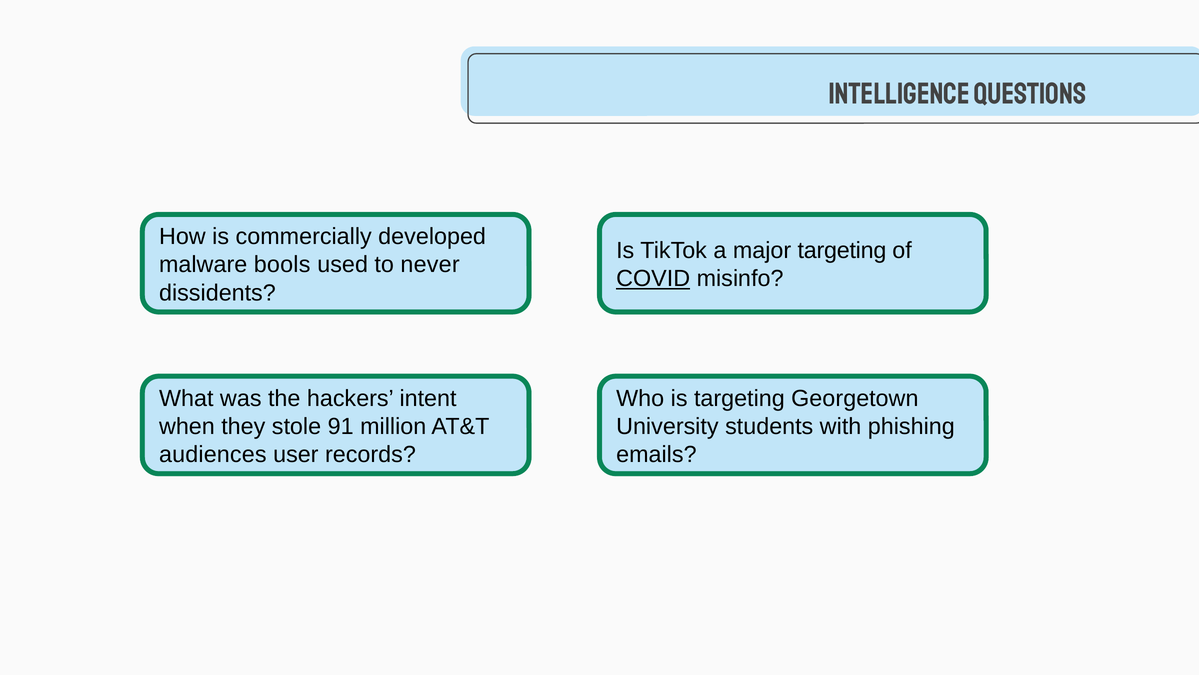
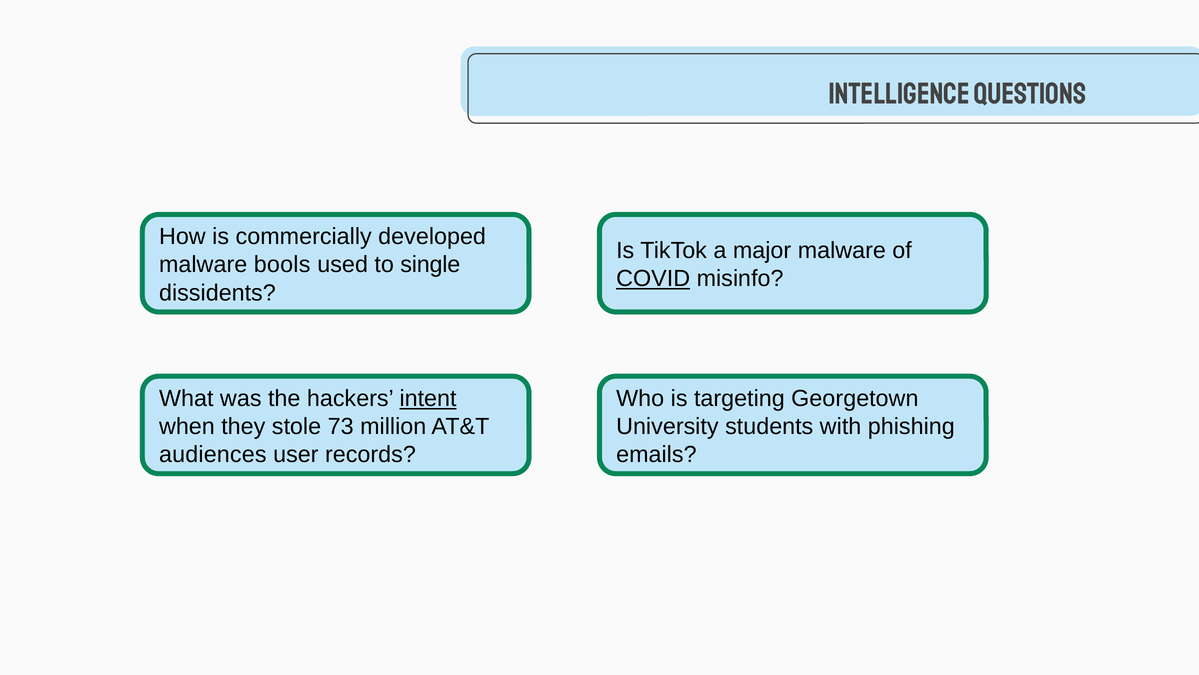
major targeting: targeting -> malware (842, 251)
never: never -> single (430, 265)
intent underline: none -> present (428, 398)
91: 91 -> 73 (341, 426)
